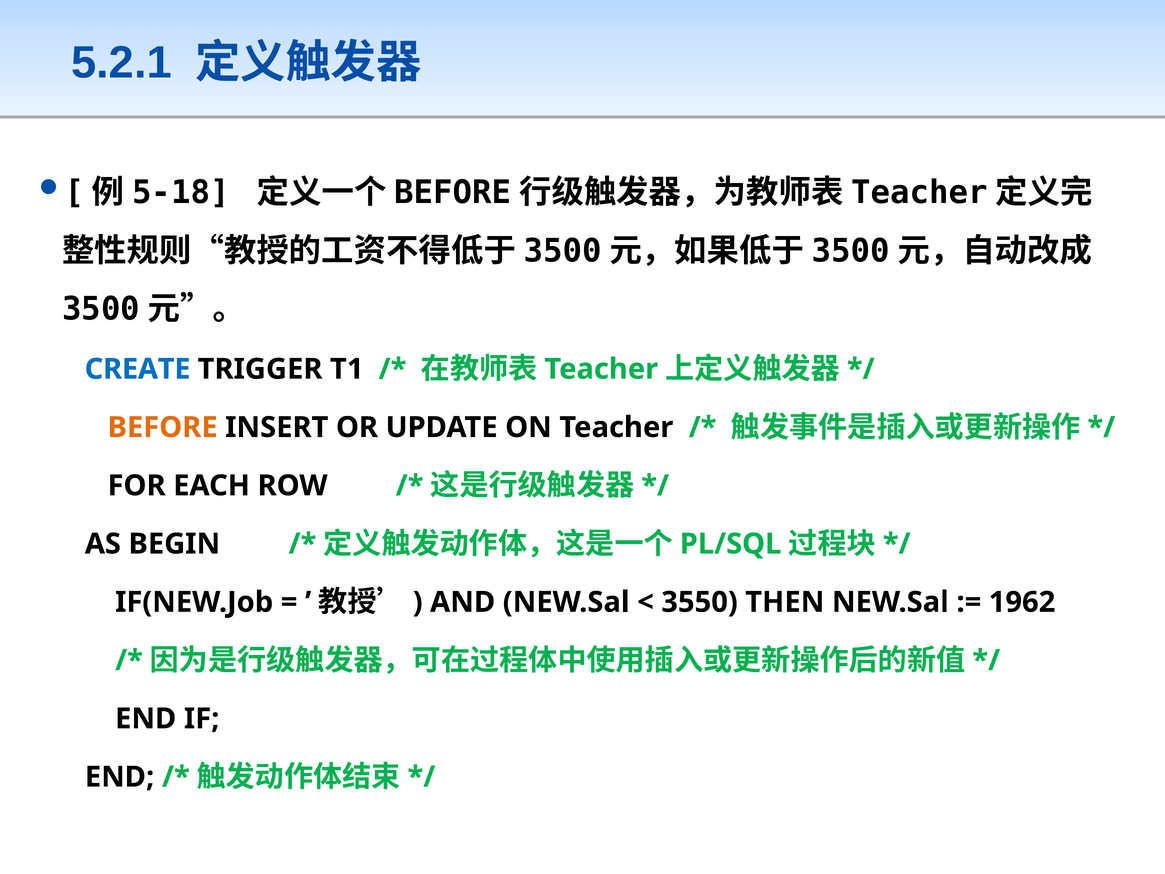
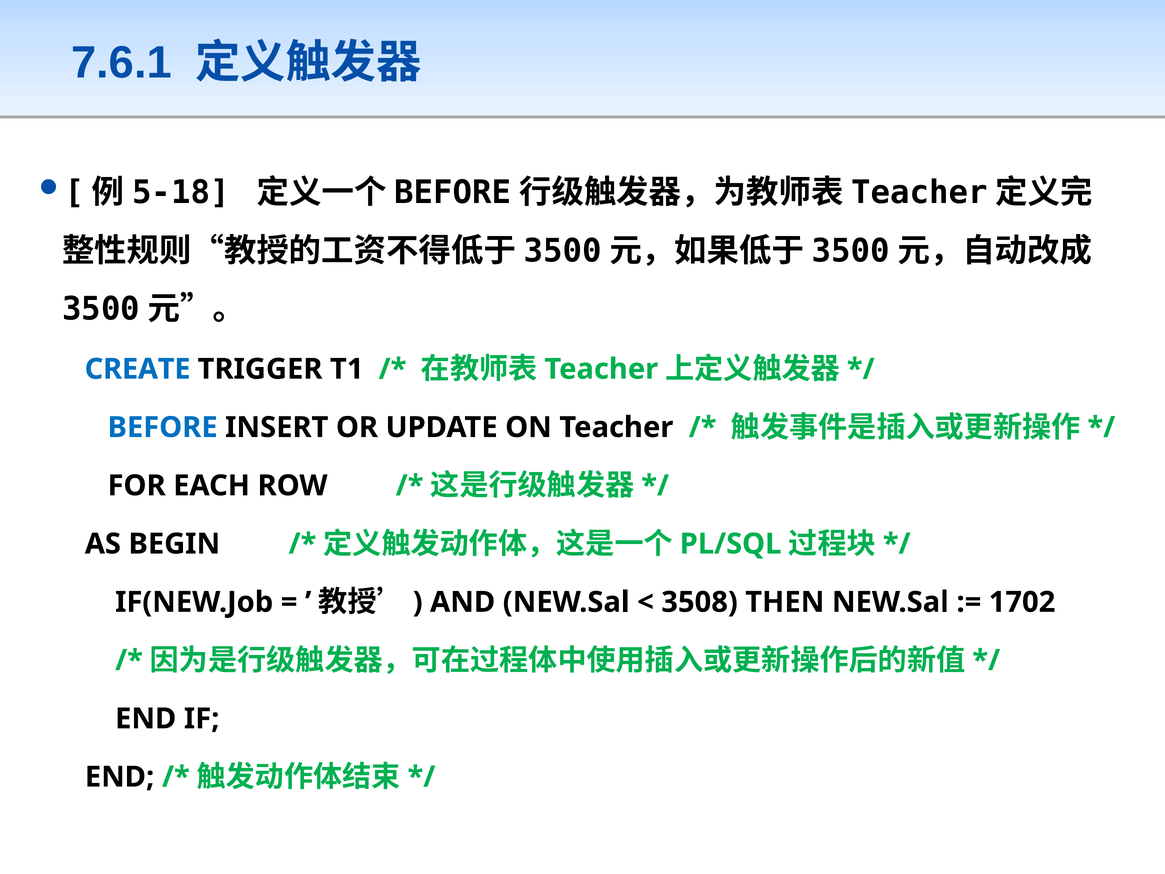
5.2.1: 5.2.1 -> 7.6.1 (122, 63)
BEFORE colour: orange -> blue (163, 427)
3550: 3550 -> 3508 (700, 602)
1962: 1962 -> 1702 (1022, 602)
